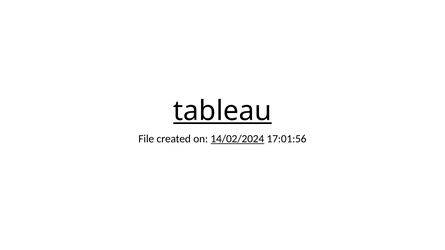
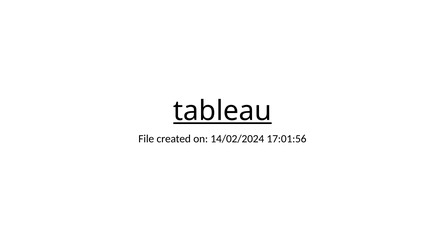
14/02/2024 underline: present -> none (237, 139)
